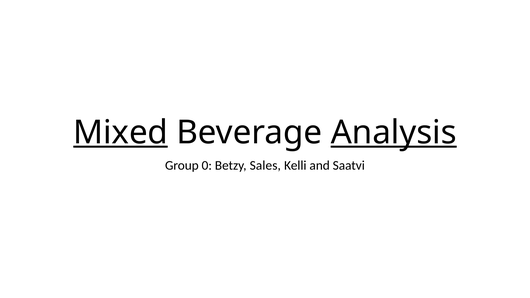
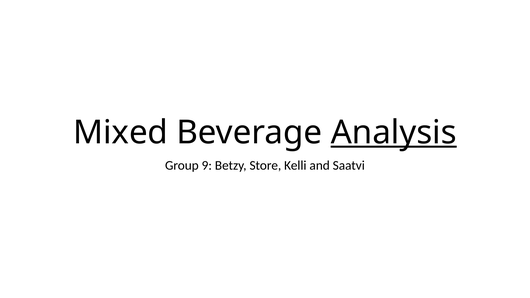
Mixed underline: present -> none (121, 132)
0: 0 -> 9 (207, 166)
Sales: Sales -> Store (265, 166)
